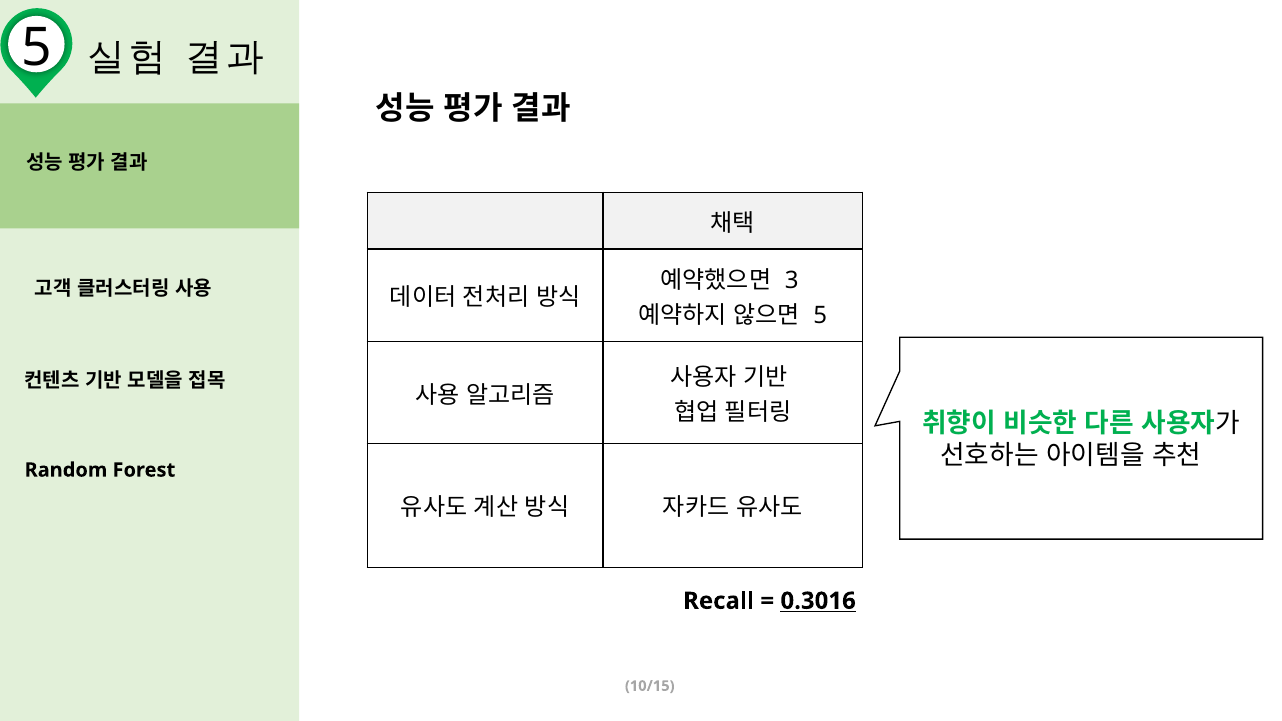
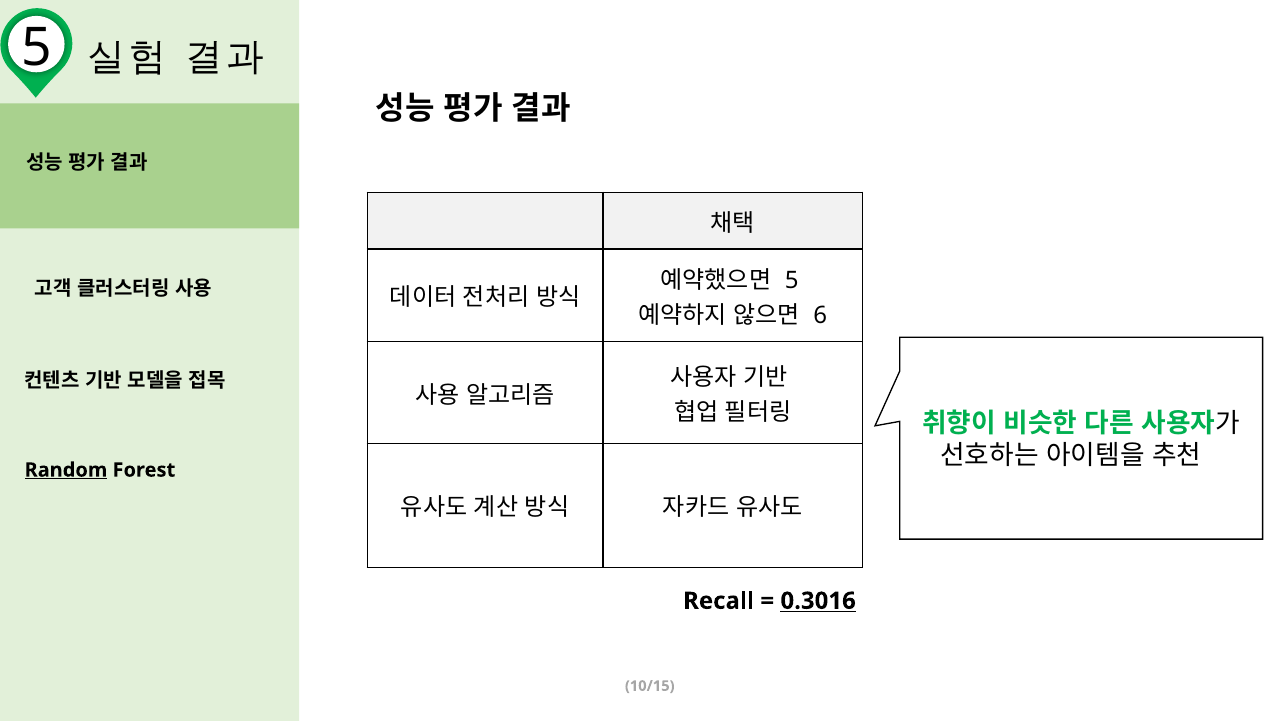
3: 3 -> 5 (792, 280)
5: 5 -> 6 (820, 315)
Random underline: none -> present (66, 470)
